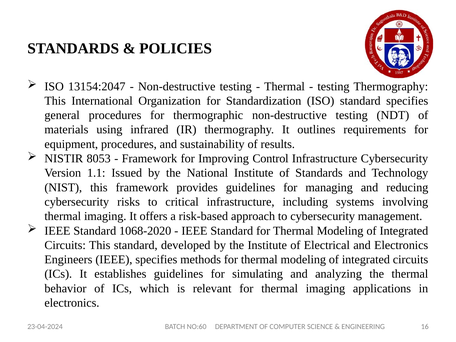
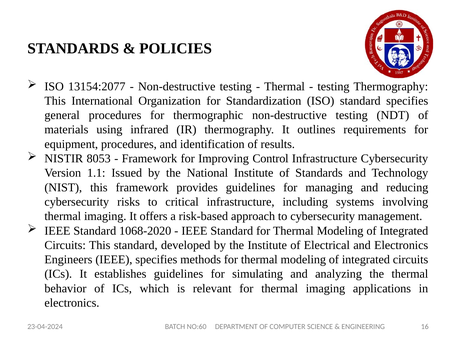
13154:2047: 13154:2047 -> 13154:2077 (97, 86)
sustainability: sustainability -> identification (212, 144)
